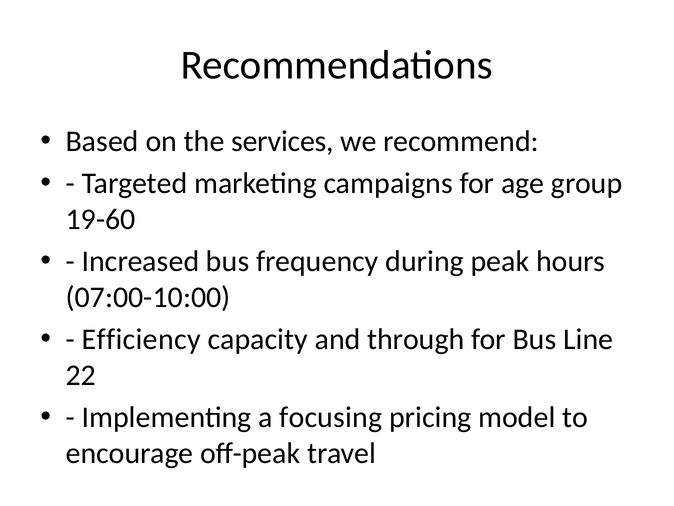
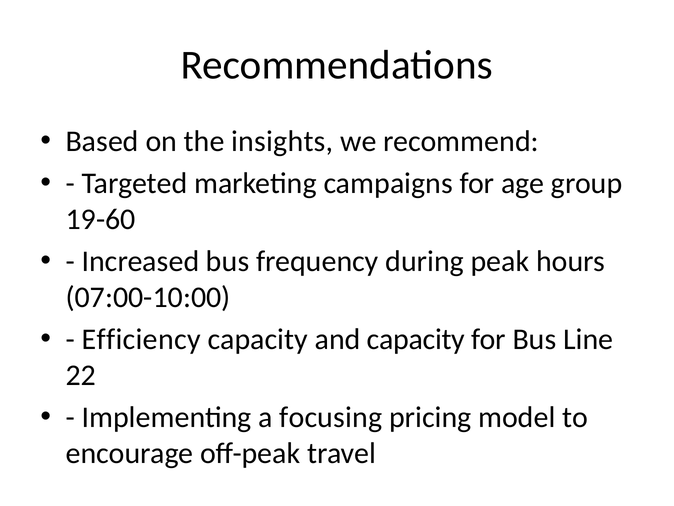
services: services -> insights (282, 141)
and through: through -> capacity (416, 339)
